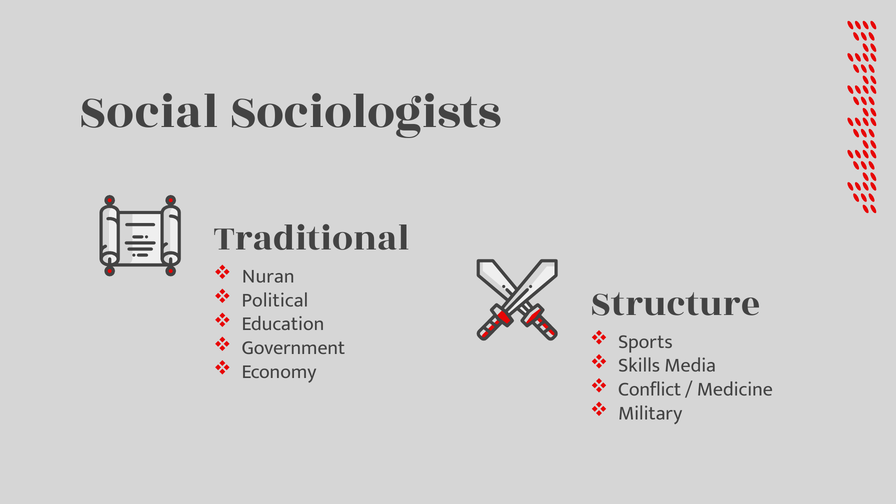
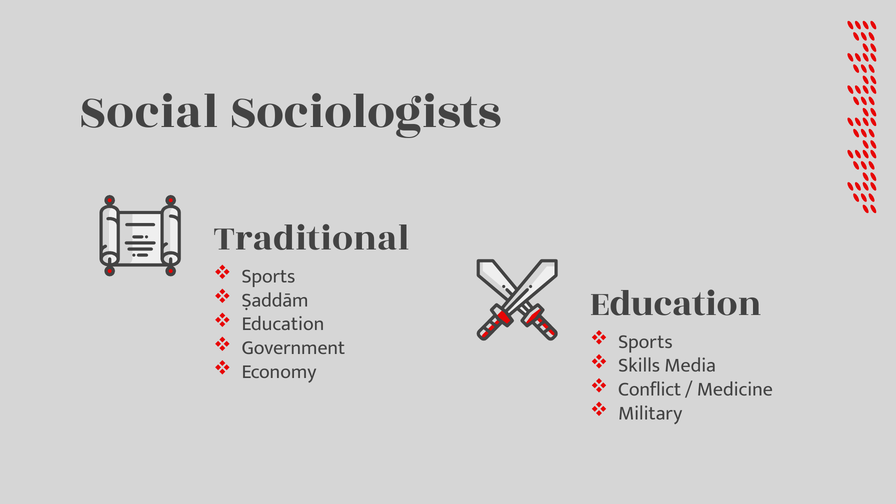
Nuran: Nuran -> Sports (268, 276)
Political: Political -> Ṣaddām (275, 300)
Structure: Structure -> Education (676, 303)
